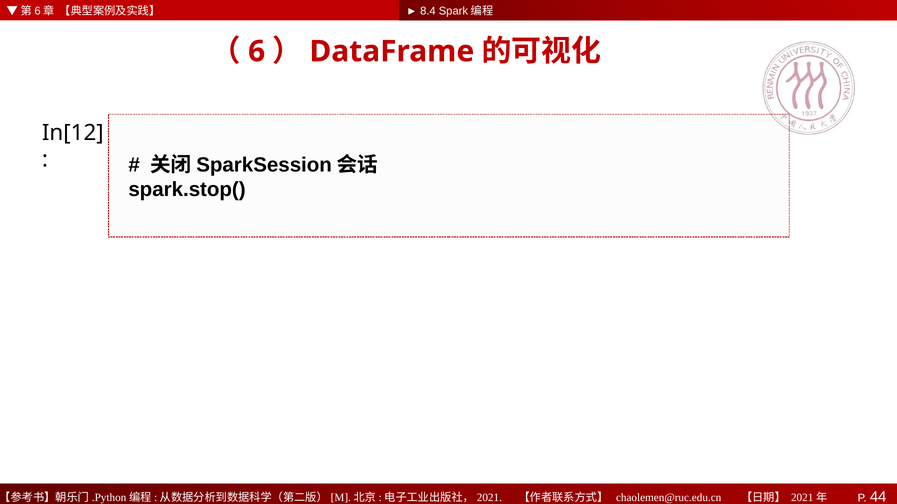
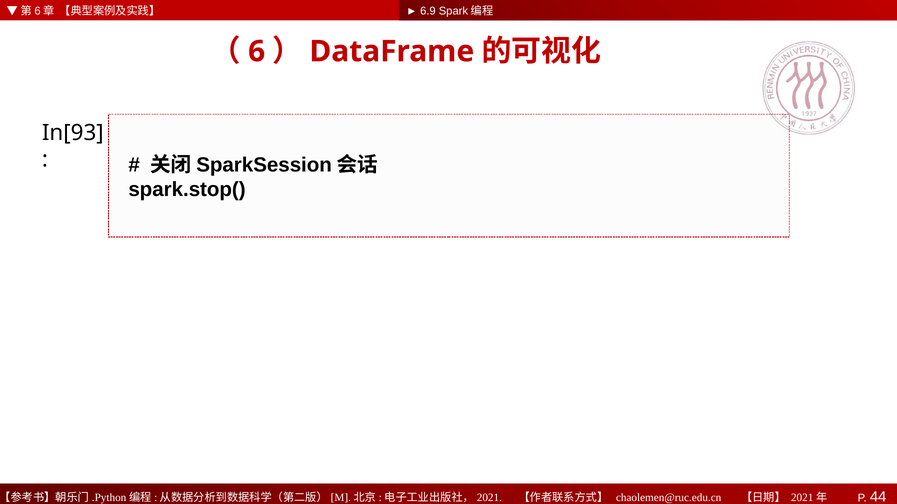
8.4: 8.4 -> 6.9 (428, 11)
In[12: In[12 -> In[93 (73, 133)
